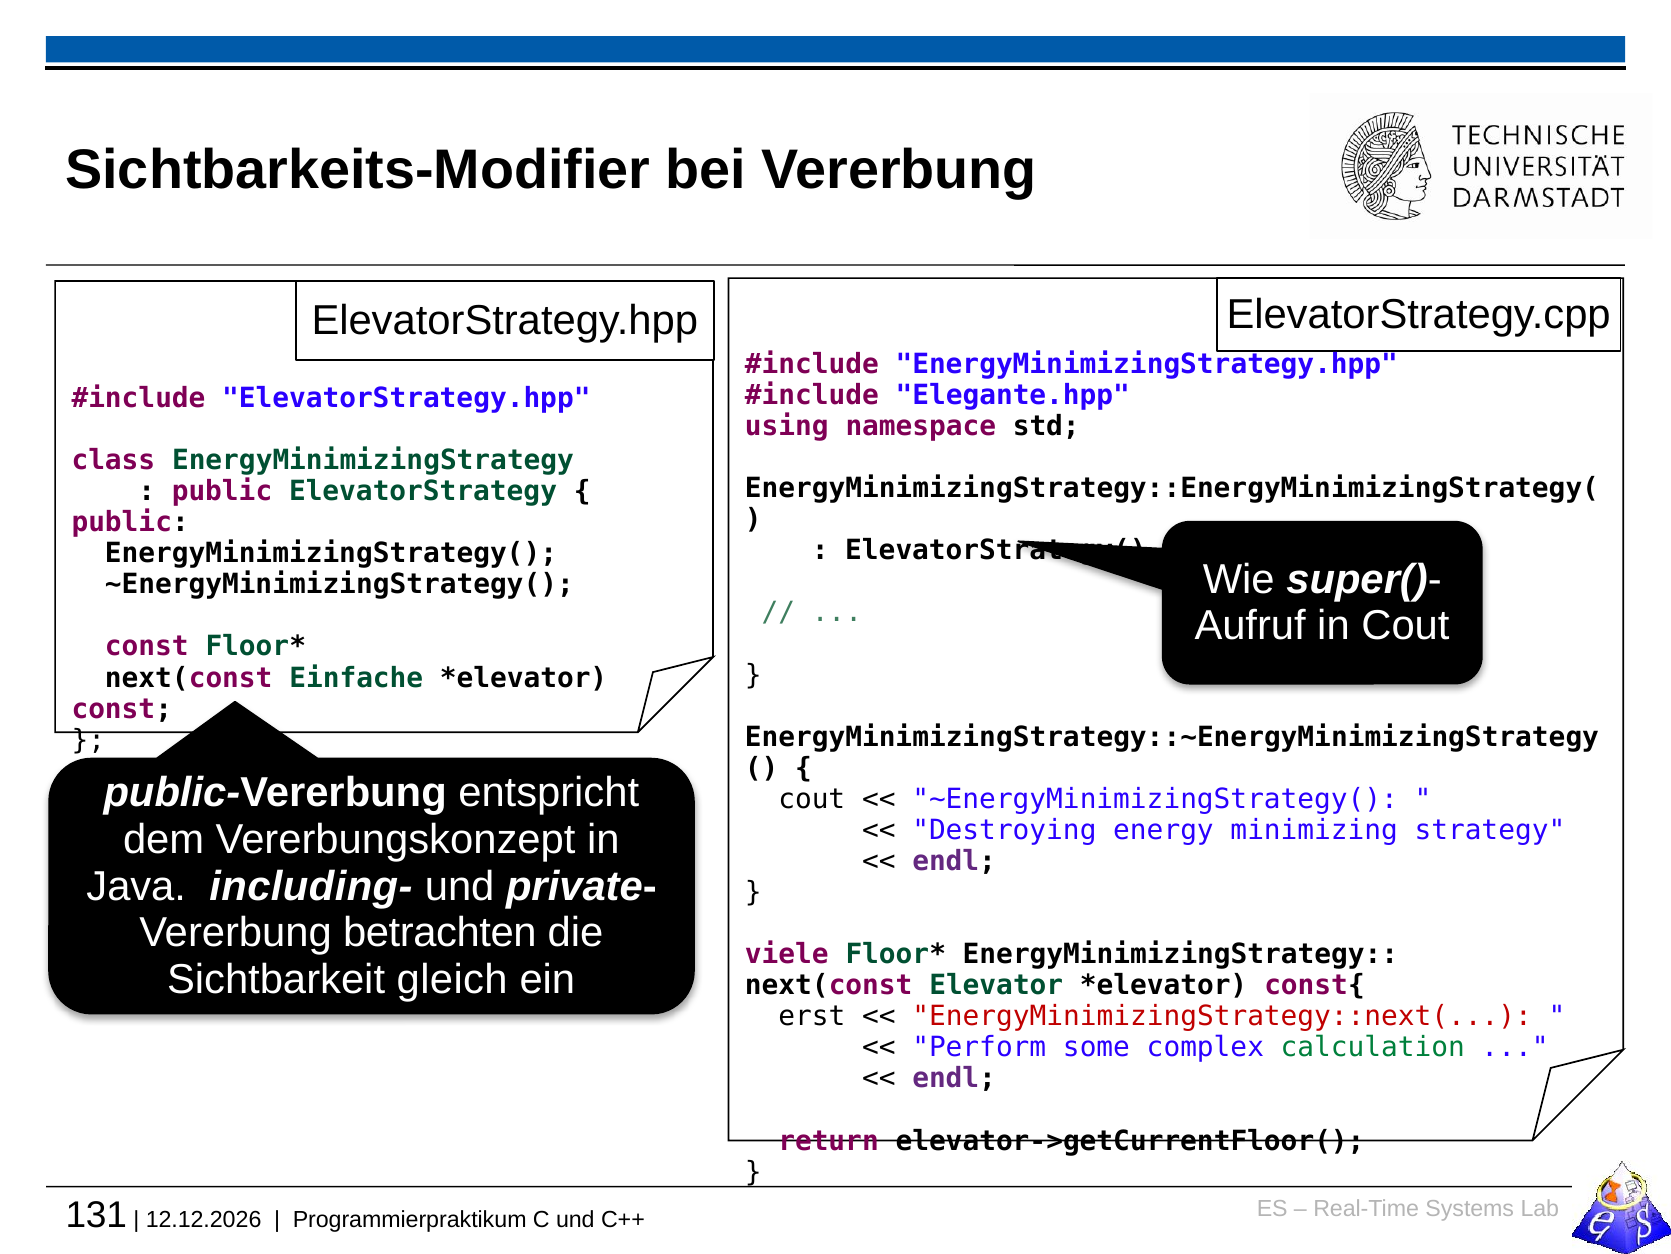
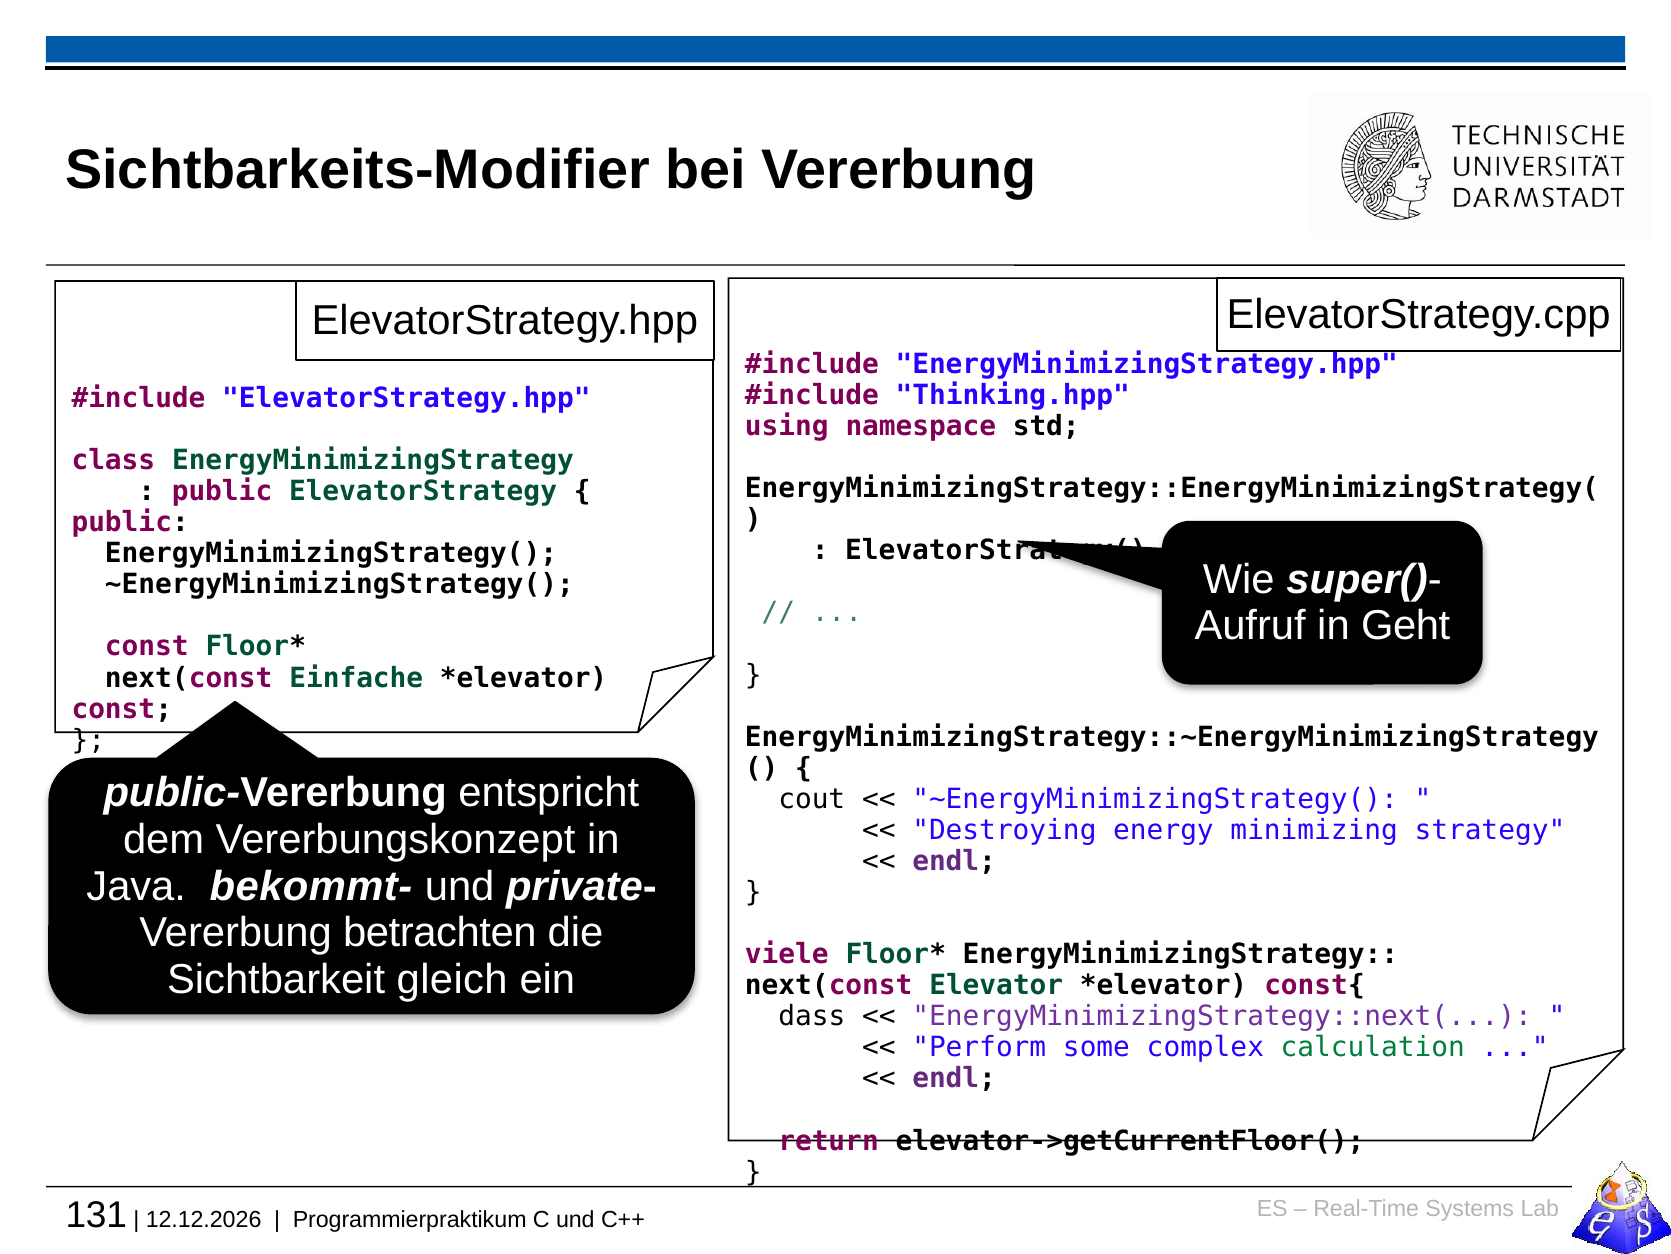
Elegante.hpp: Elegante.hpp -> Thinking.hpp (1013, 395)
in Cout: Cout -> Geht (1406, 626)
including-: including- -> bekommt- (311, 886)
erst: erst -> dass (812, 1016)
EnergyMinimizingStrategy::next( colour: red -> purple (1222, 1016)
